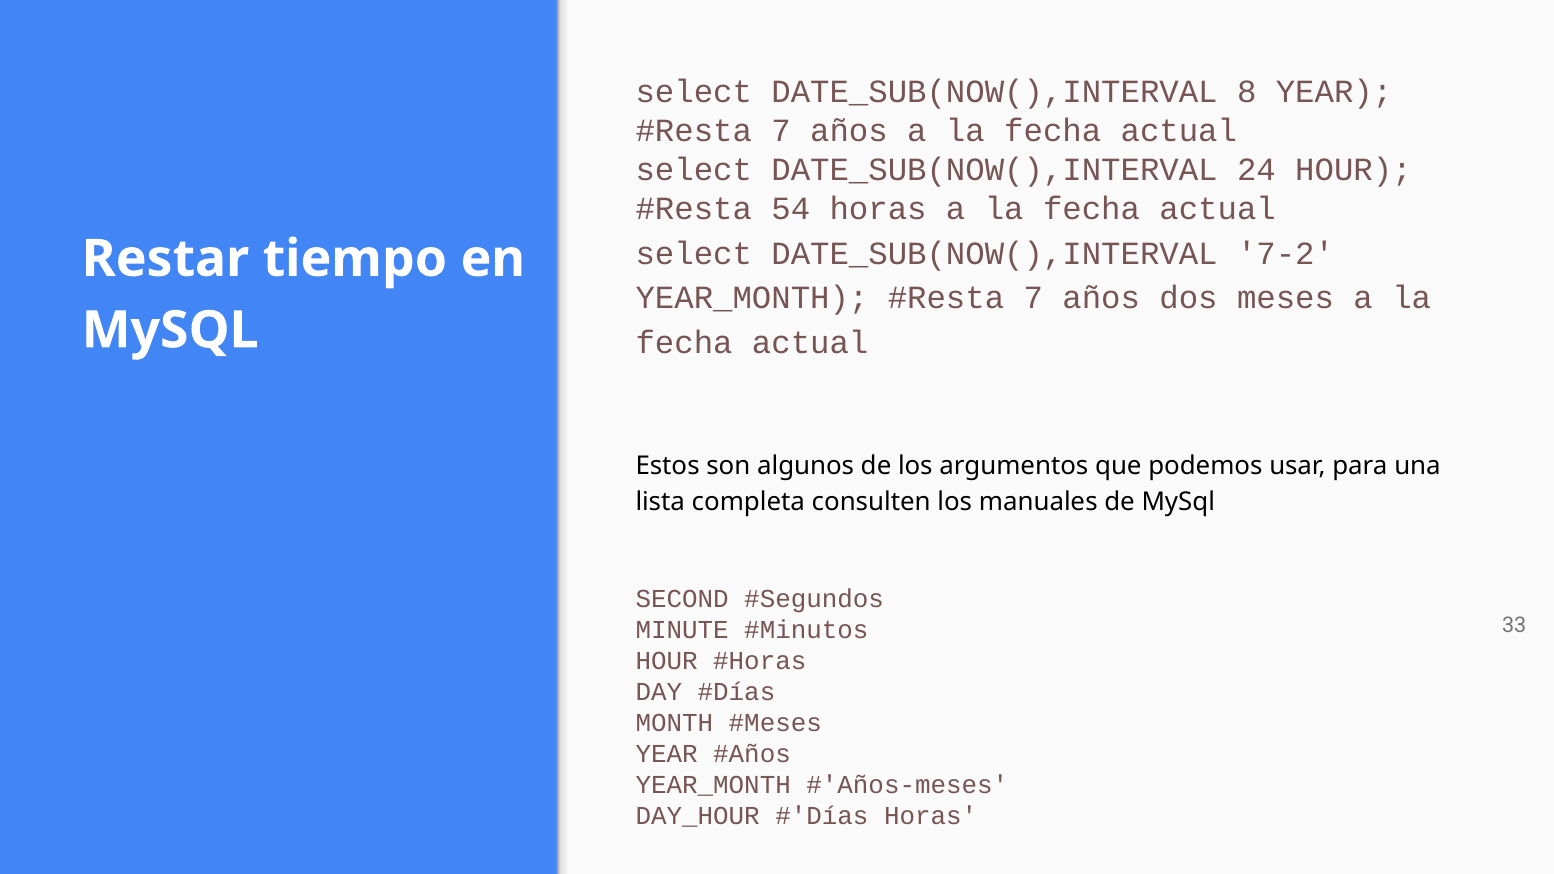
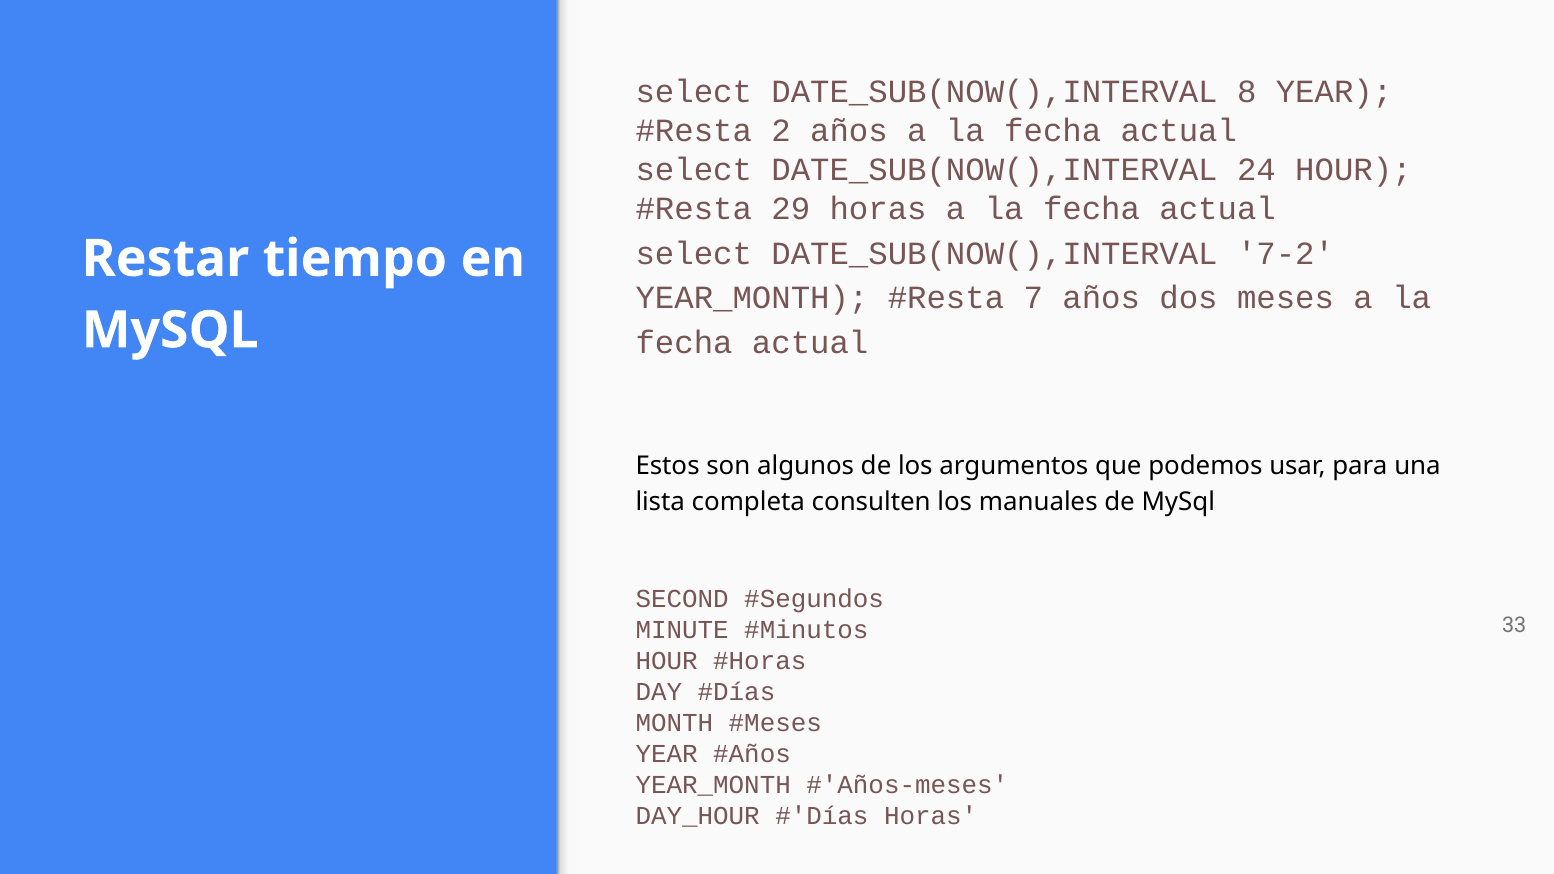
7: 7 -> 2 (781, 131)
54: 54 -> 29 (791, 209)
